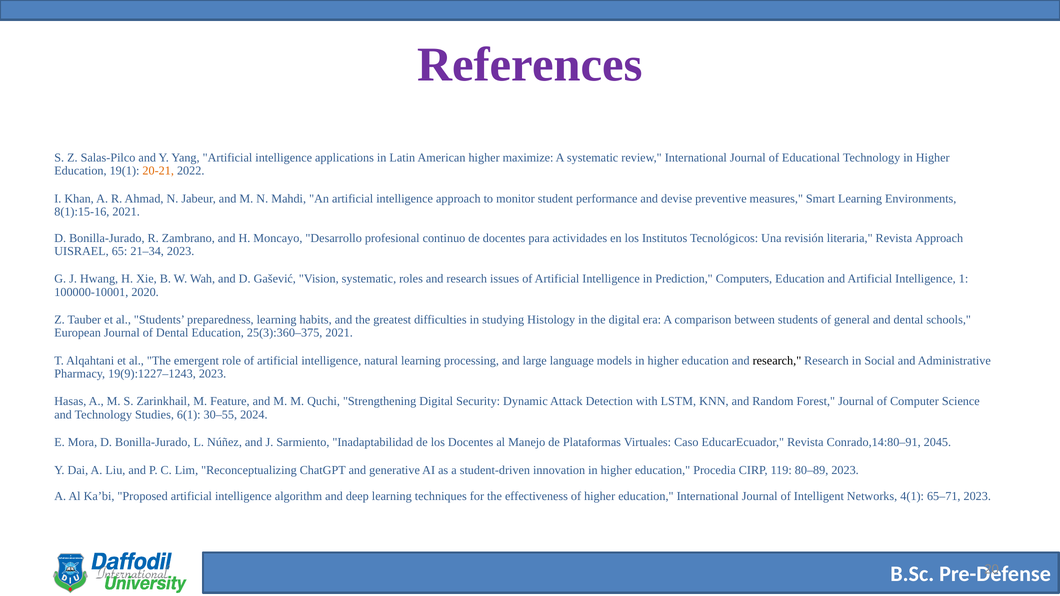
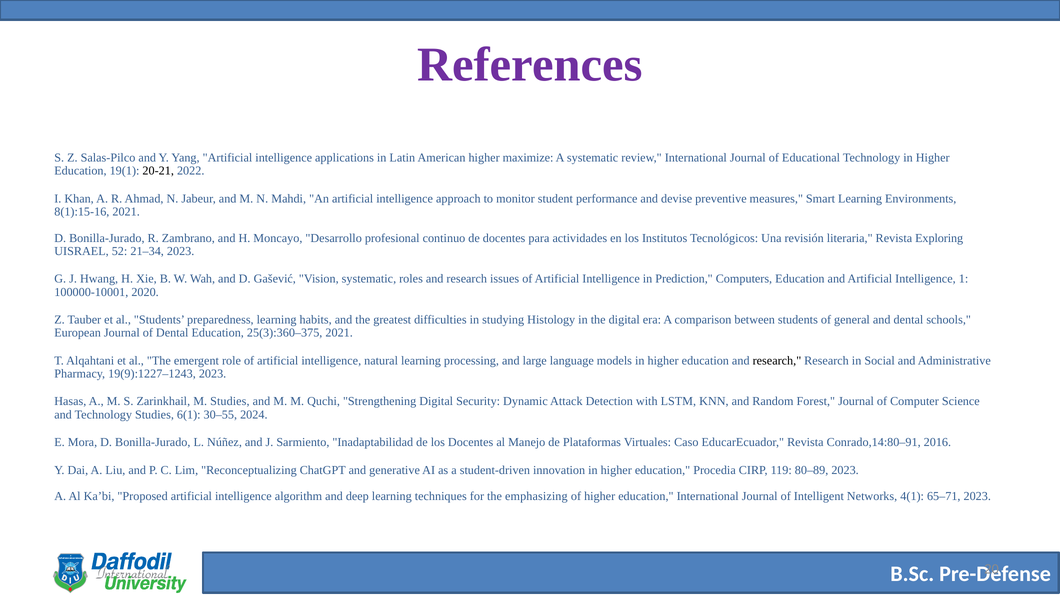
20-21 colour: orange -> black (158, 171)
Revista Approach: Approach -> Exploring (939, 238)
65: 65 -> 52 (120, 251)
M Feature: Feature -> Studies (230, 402)
2045: 2045 -> 2016 (937, 443)
effectiveness: effectiveness -> emphasizing (536, 497)
